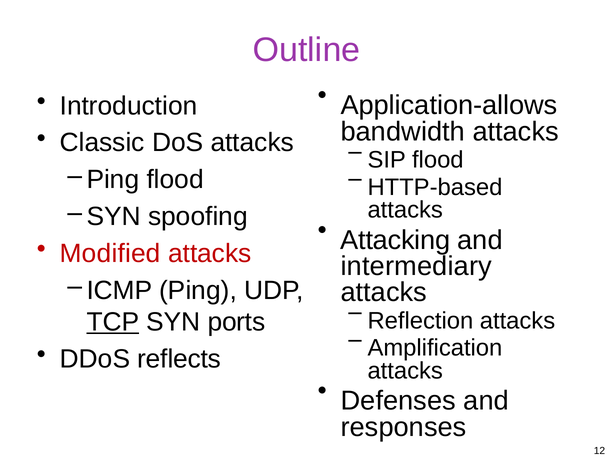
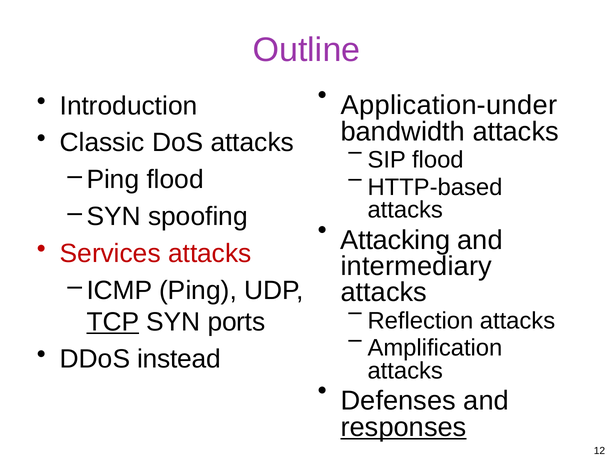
Application-allows: Application-allows -> Application-under (449, 105)
Modified: Modified -> Services (110, 253)
reflects: reflects -> instead (179, 359)
responses underline: none -> present (404, 427)
